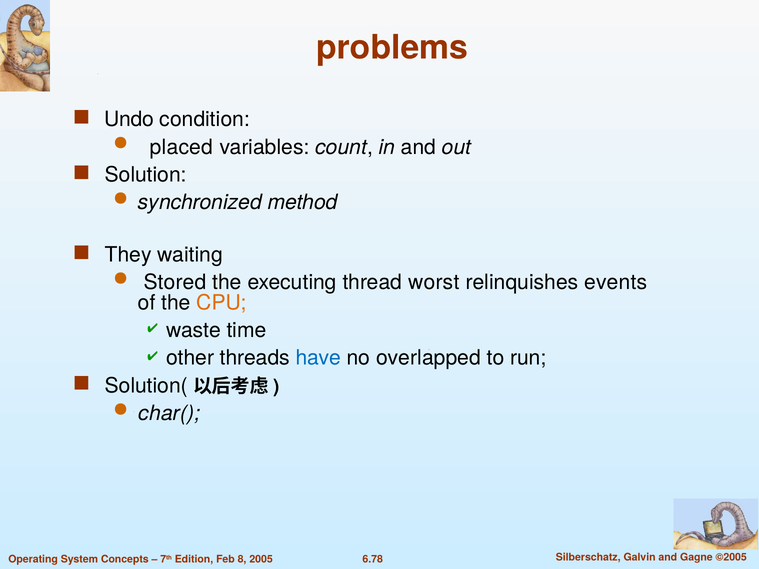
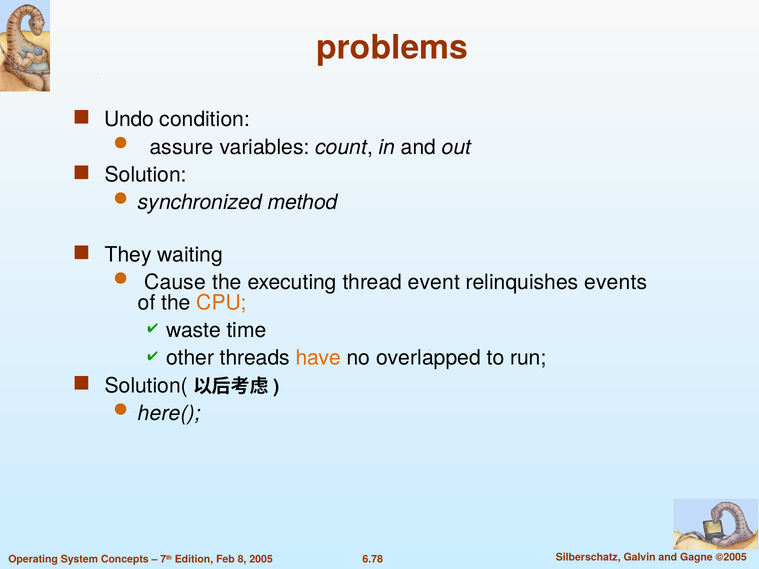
placed: placed -> assure (182, 147)
Stored: Stored -> Cause (175, 283)
worst: worst -> event (434, 283)
have colour: blue -> orange (318, 358)
char(: char( -> here( (169, 413)
